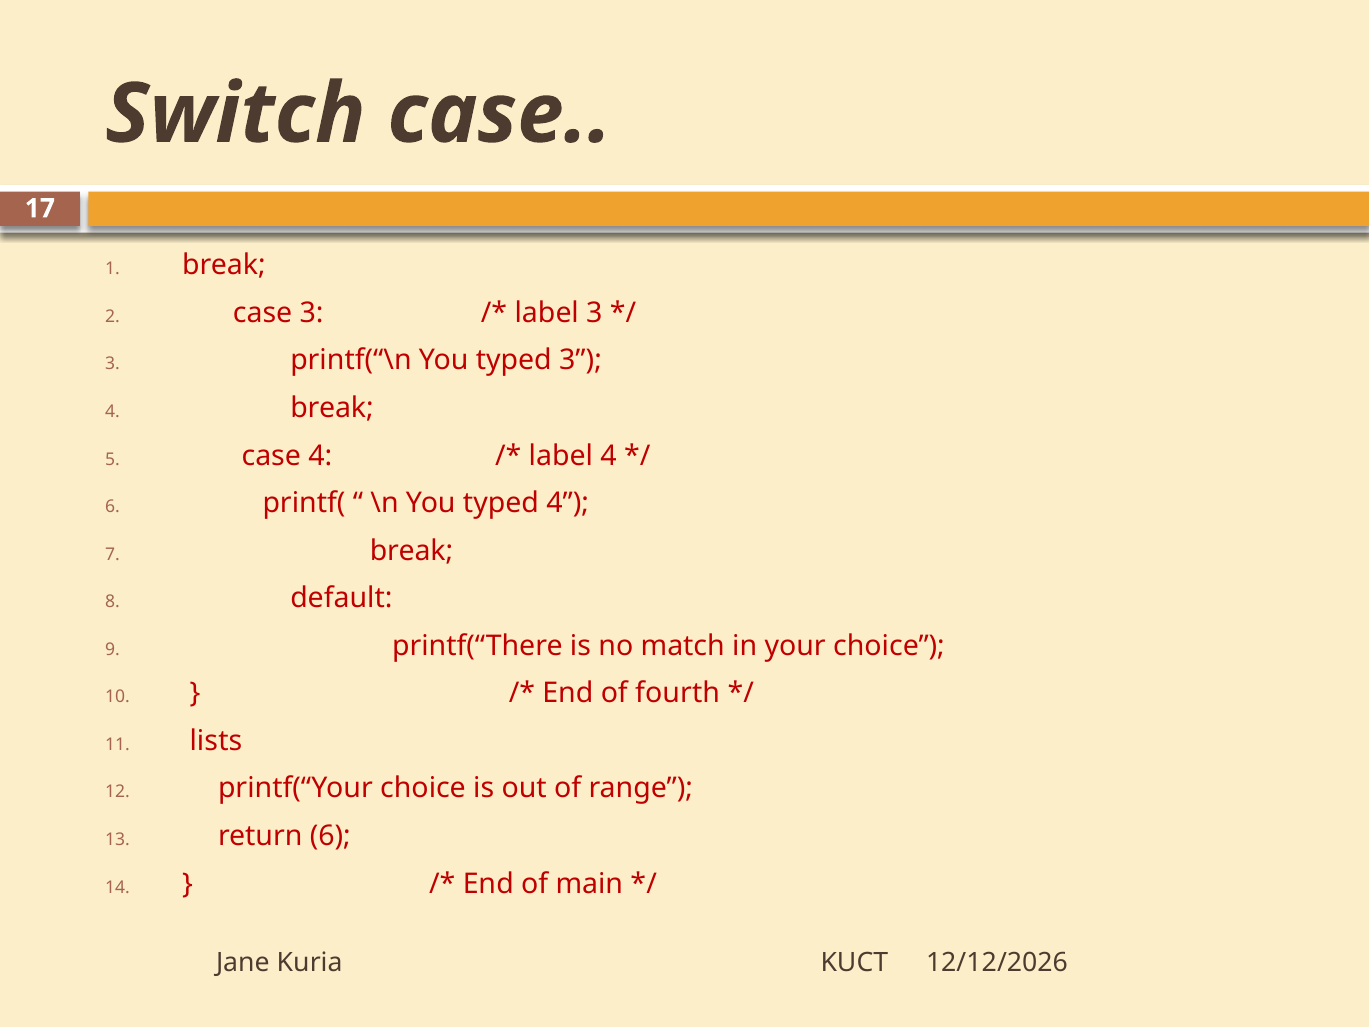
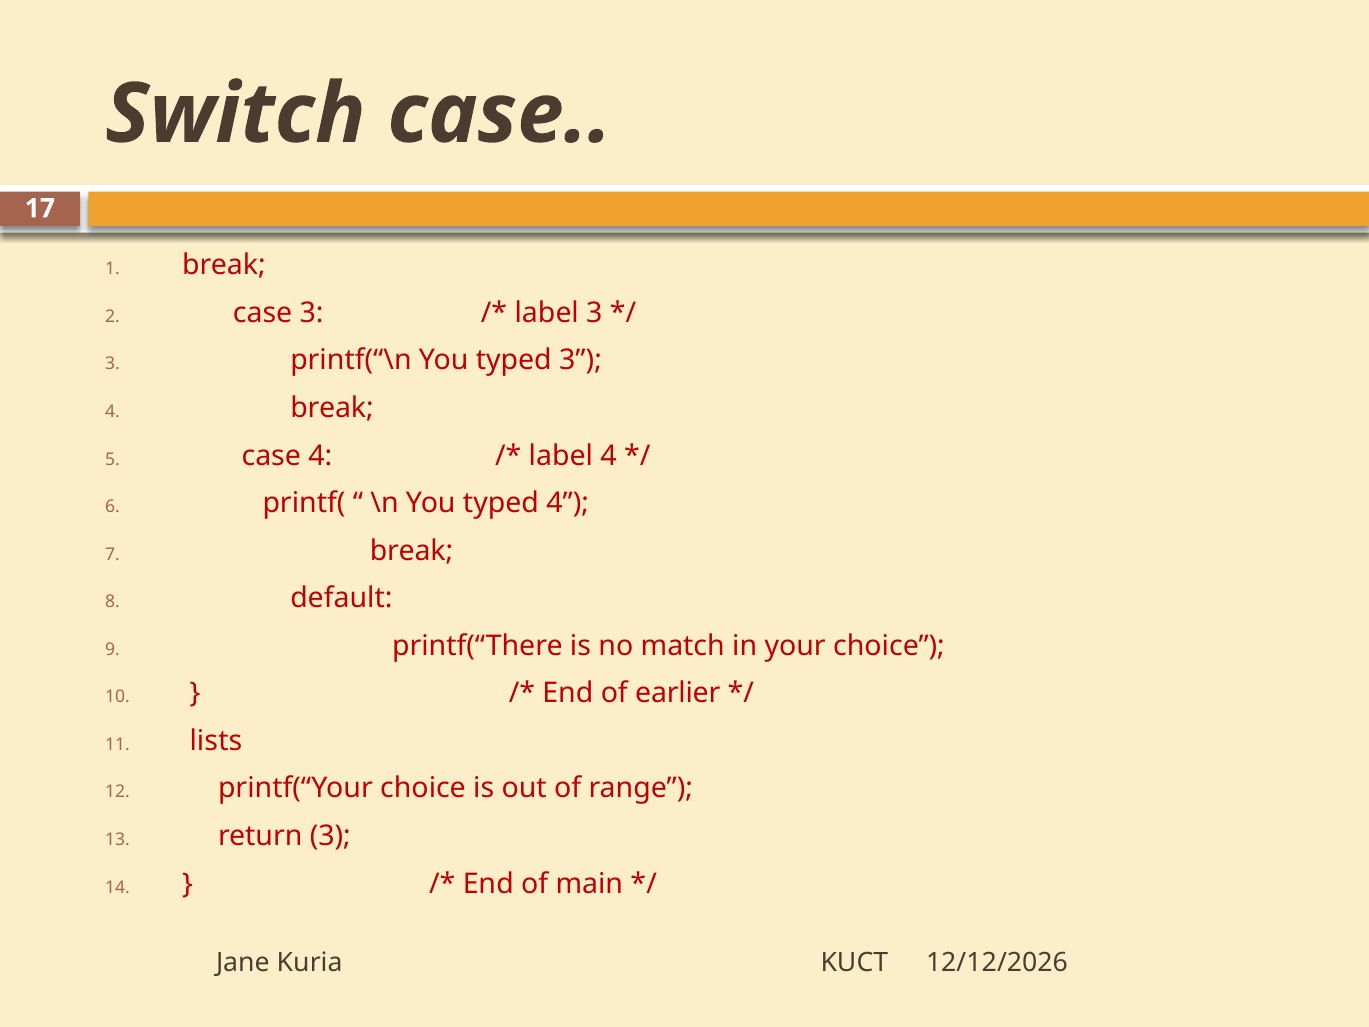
fourth: fourth -> earlier (678, 693)
return 6: 6 -> 3 (330, 836)
